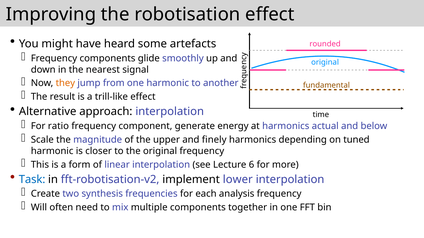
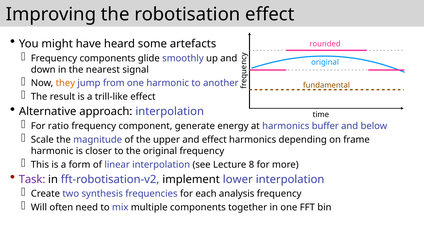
actual: actual -> buffer (325, 126)
and finely: finely -> effect (214, 140)
tuned: tuned -> frame (357, 140)
6: 6 -> 8 (252, 165)
Task colour: blue -> purple (32, 180)
